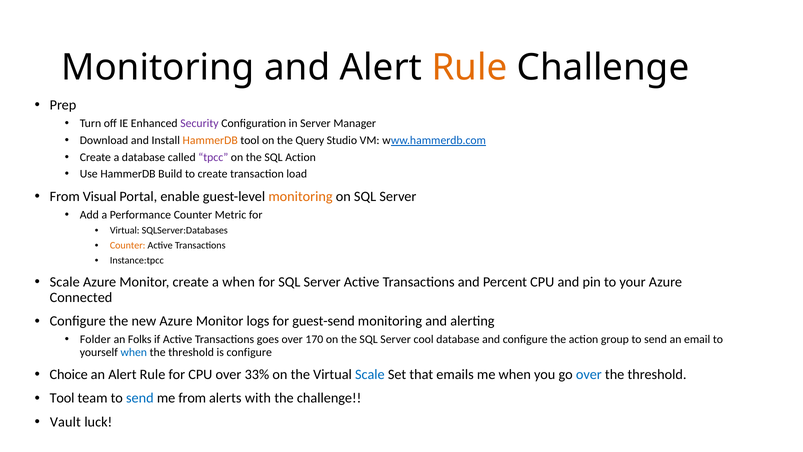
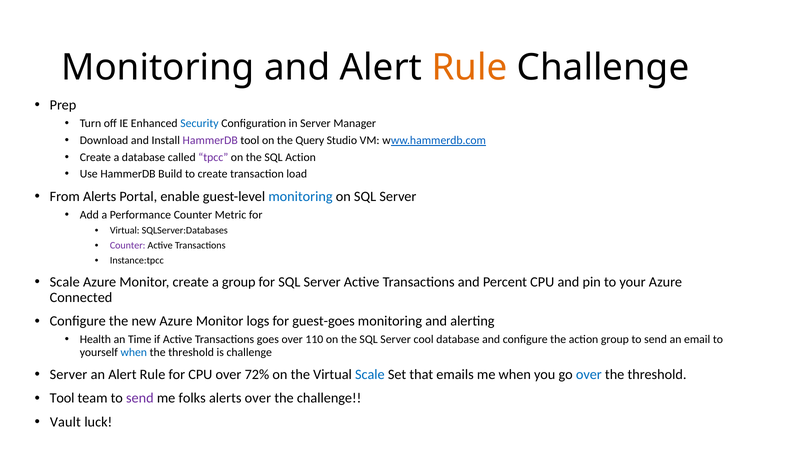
Security colour: purple -> blue (199, 123)
HammerDB colour: orange -> purple (210, 140)
From Visual: Visual -> Alerts (100, 196)
monitoring colour: orange -> blue (300, 196)
Counter colour: orange -> purple (128, 245)
a when: when -> group (239, 282)
guest-send: guest-send -> guest-goes (324, 321)
Folder: Folder -> Health (95, 339)
Folks: Folks -> Time (140, 339)
170: 170 -> 110 (314, 339)
is configure: configure -> challenge (249, 352)
Choice: Choice -> Server (69, 374)
33%: 33% -> 72% (257, 374)
send colour: blue -> purple (140, 398)
me from: from -> folks (192, 398)
alerts with: with -> over (258, 398)
